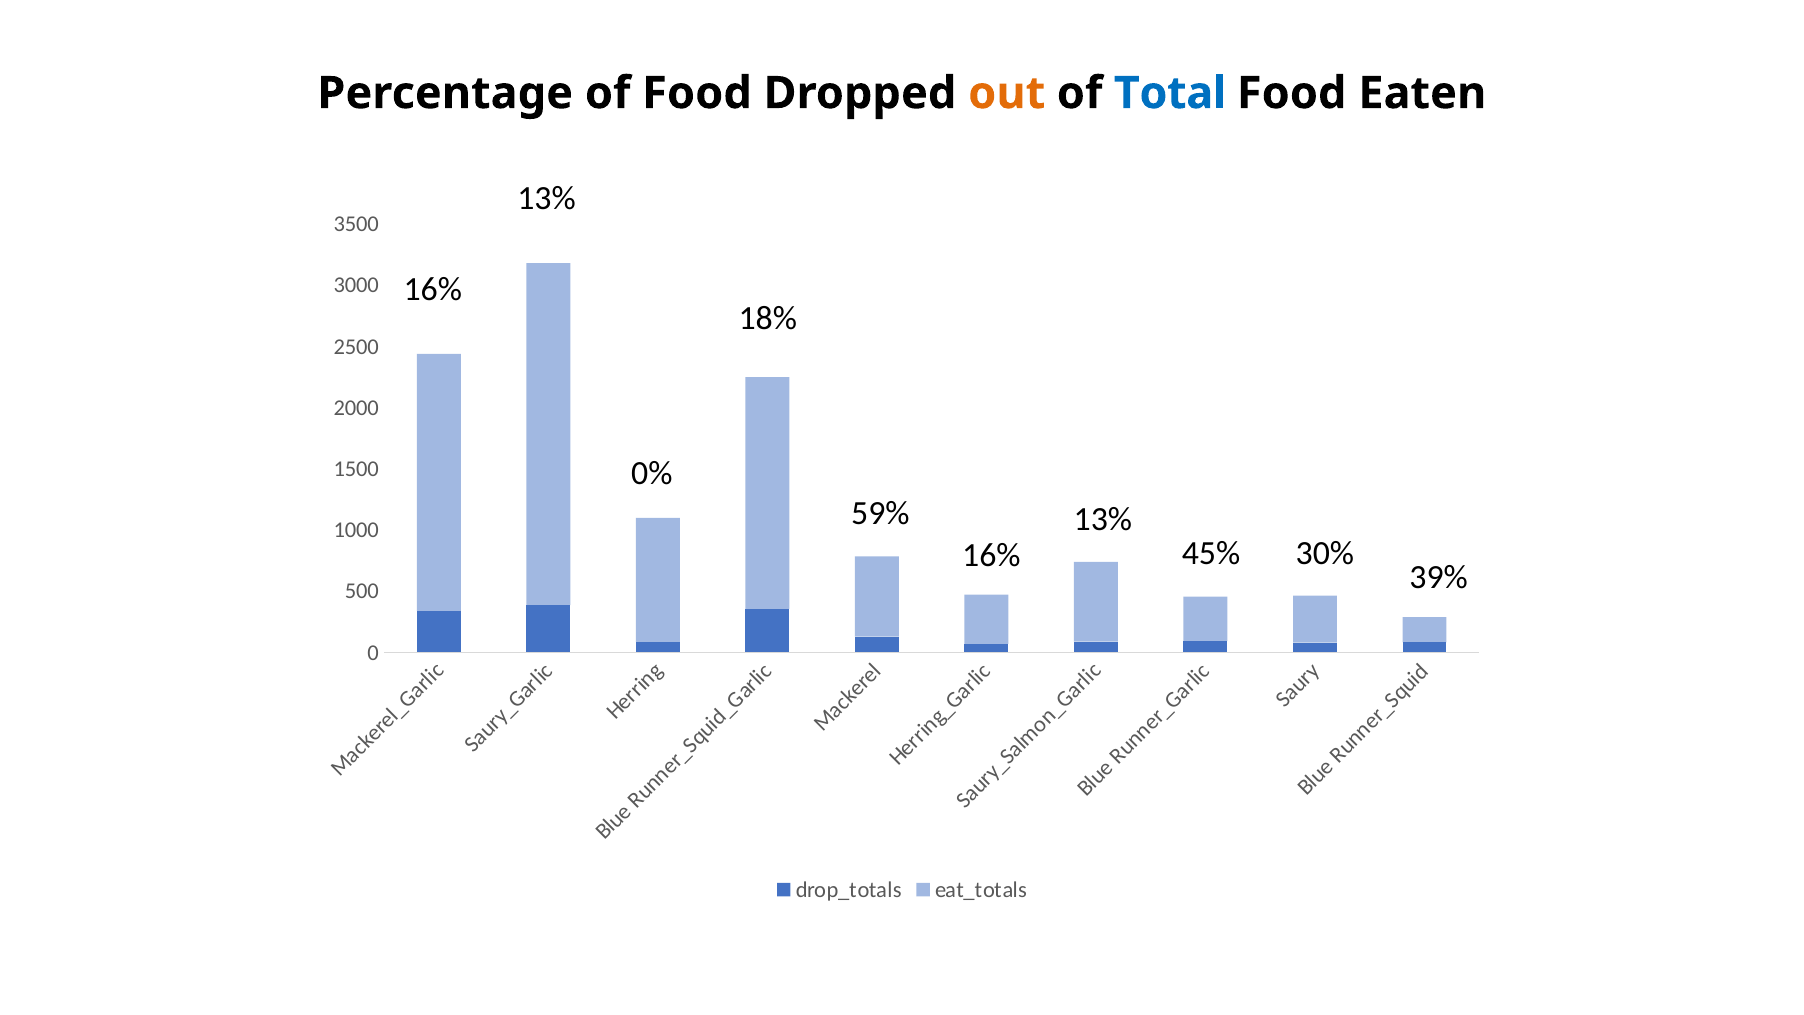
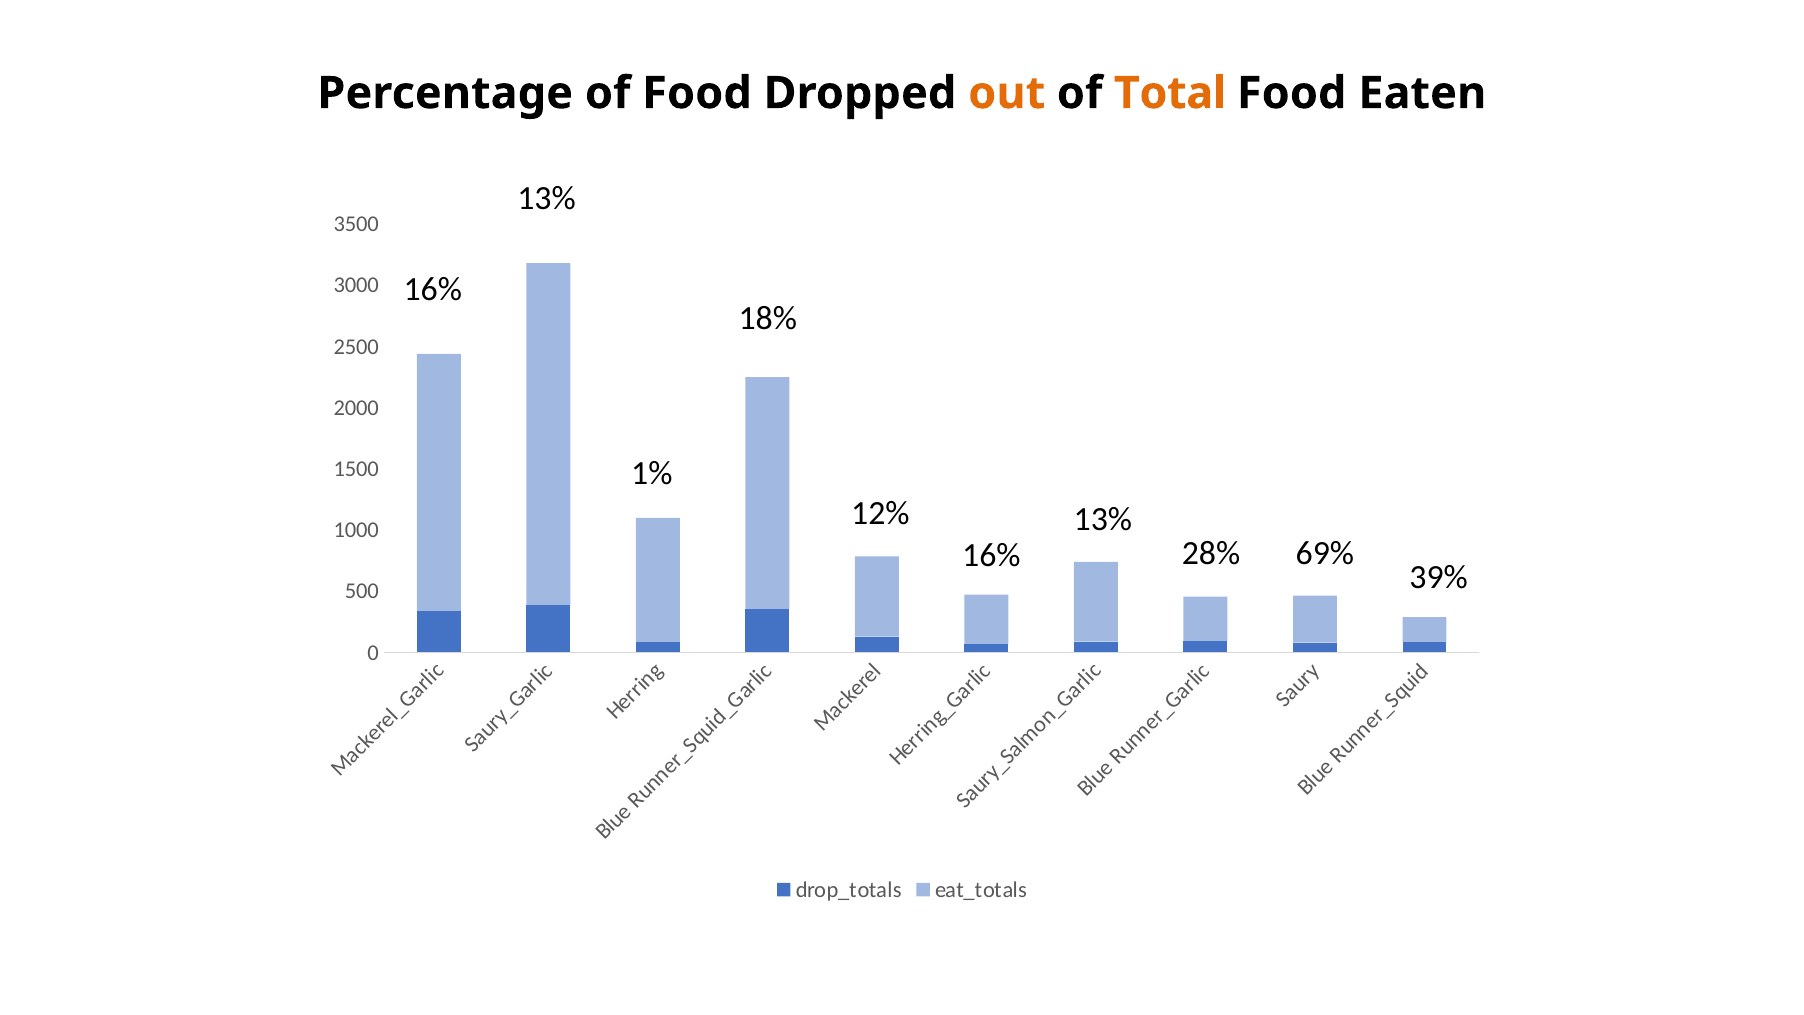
Total colour: blue -> orange (1170, 93)
0%: 0% -> 1% (652, 473)
59%: 59% -> 12% (880, 513)
45%: 45% -> 28% (1211, 553)
30%: 30% -> 69% (1325, 553)
